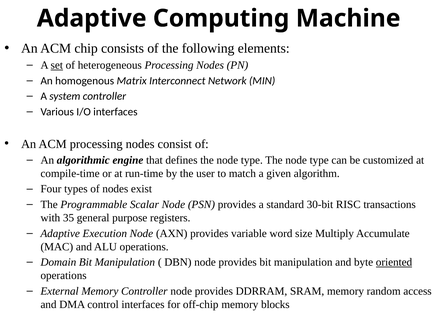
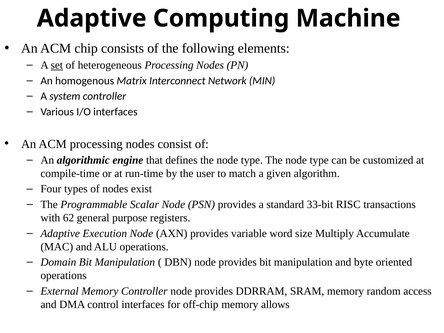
30-bit: 30-bit -> 33-bit (320, 205)
35: 35 -> 62 (69, 218)
oriented underline: present -> none (394, 262)
blocks: blocks -> allows (275, 304)
